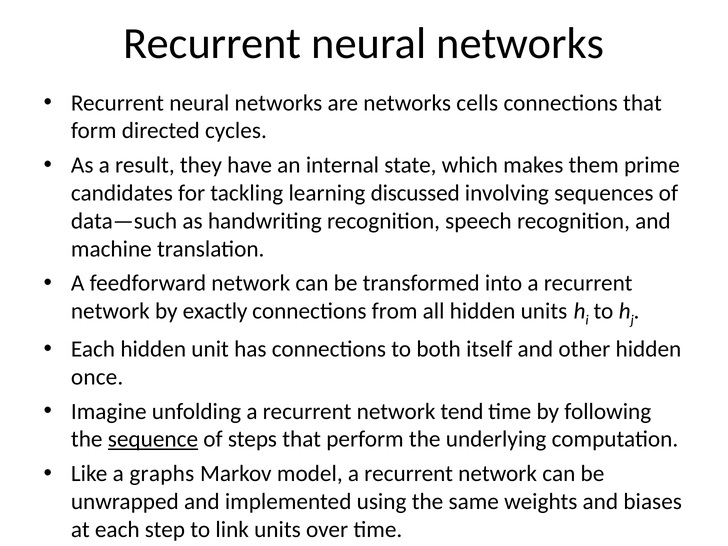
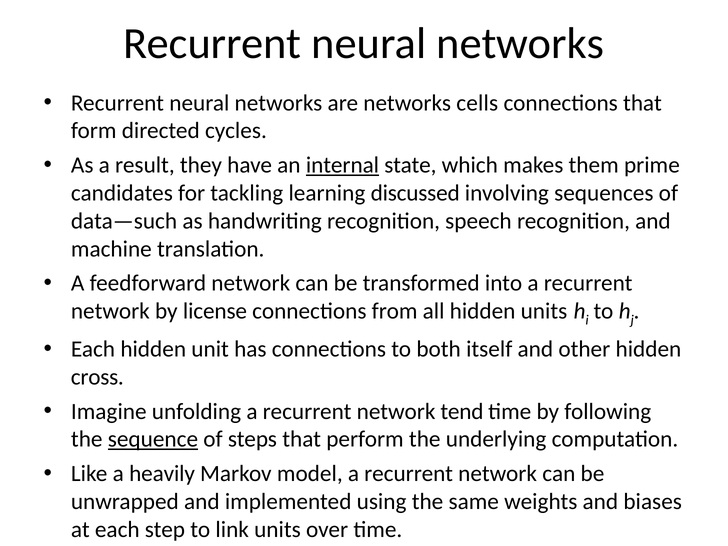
internal underline: none -> present (342, 165)
exactly: exactly -> license (215, 311)
once: once -> cross (97, 377)
graphs: graphs -> heavily (162, 474)
